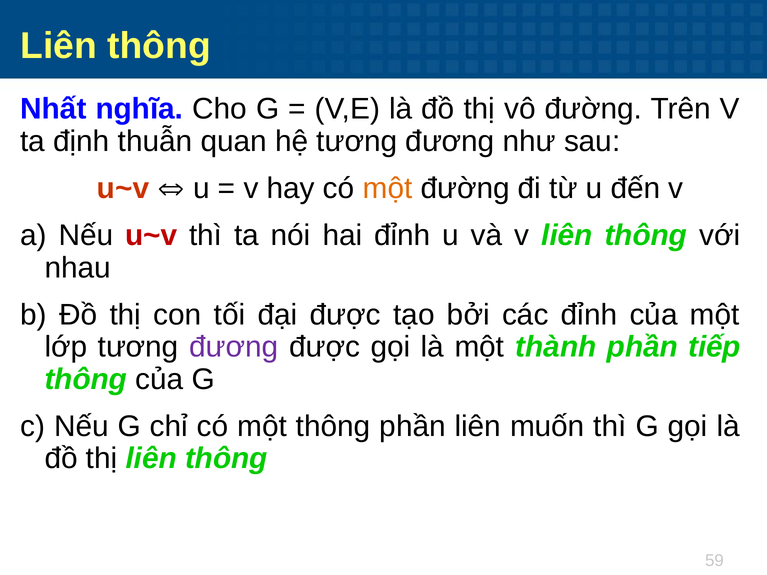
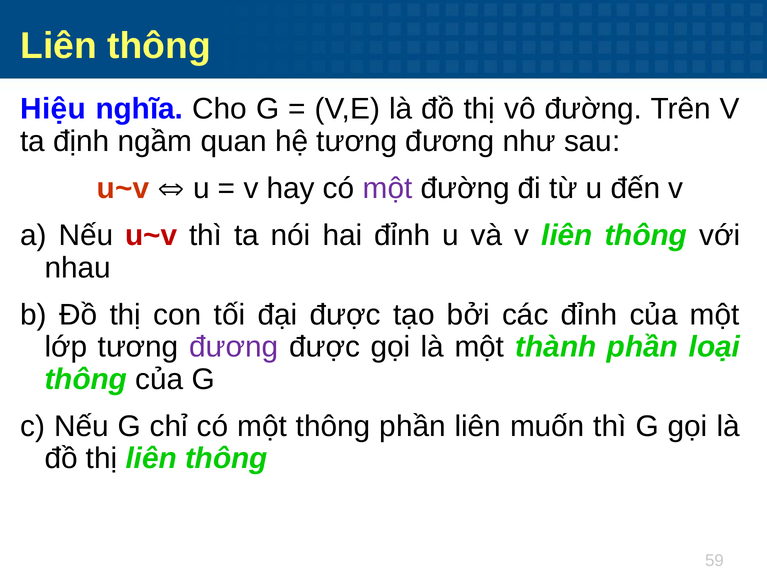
Nhất: Nhất -> Hiệu (53, 109)
thuẫn: thuẫn -> ngầm (155, 141)
một colour: orange -> purple (388, 189)
tiếp: tiếp -> loại (714, 347)
